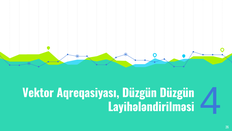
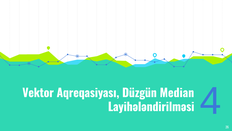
Düzgün Düzgün: Düzgün -> Median (177, 93)
